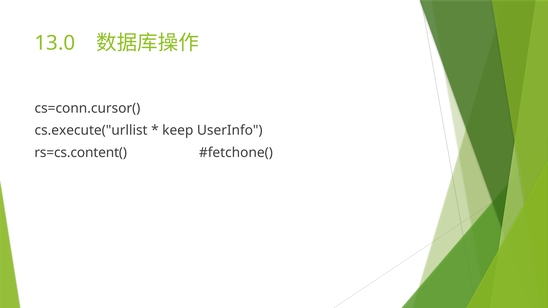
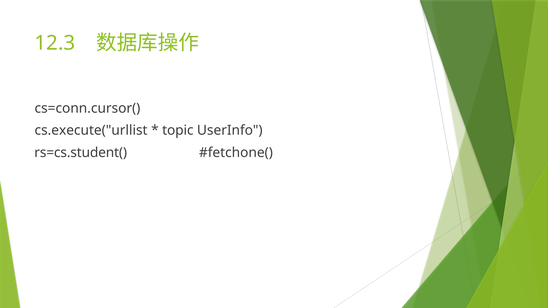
13.0: 13.0 -> 12.3 (55, 43)
keep: keep -> topic (178, 131)
rs=cs.content(: rs=cs.content( -> rs=cs.student( (81, 153)
